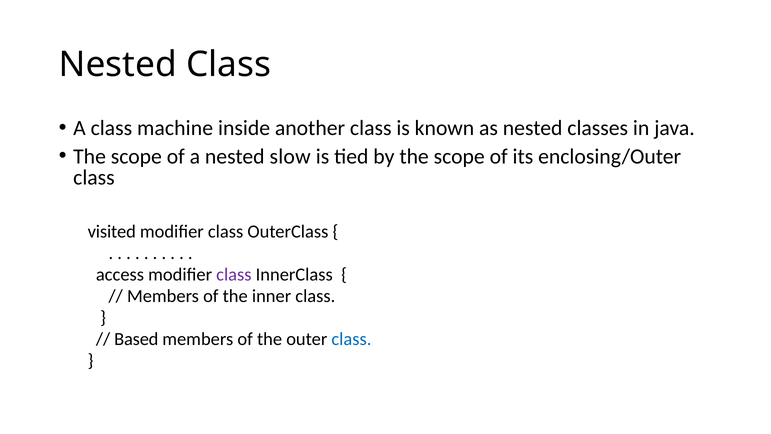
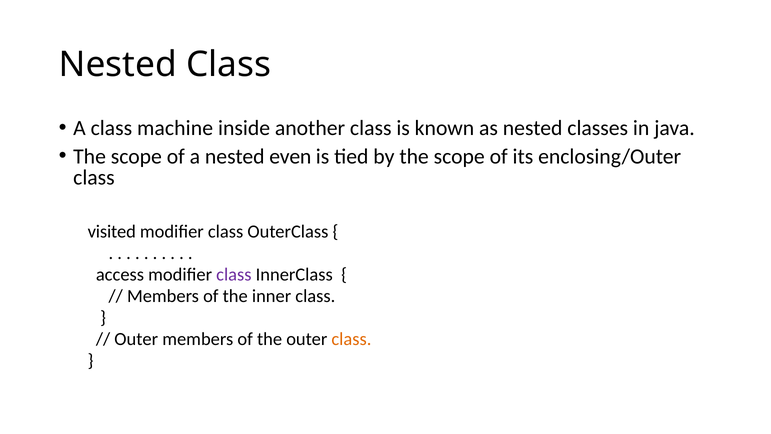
slow: slow -> even (290, 156)
Based: Based -> Outer (136, 339)
class colour: blue -> orange (351, 339)
